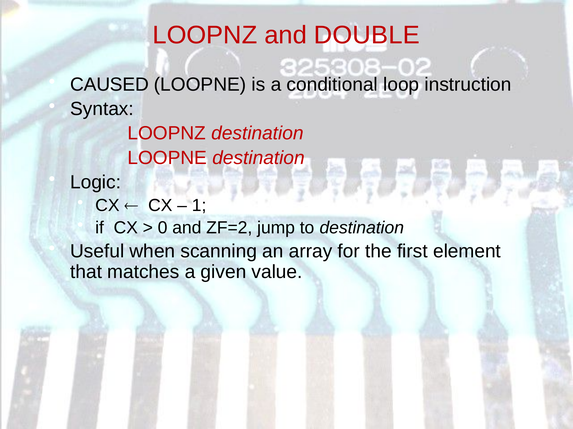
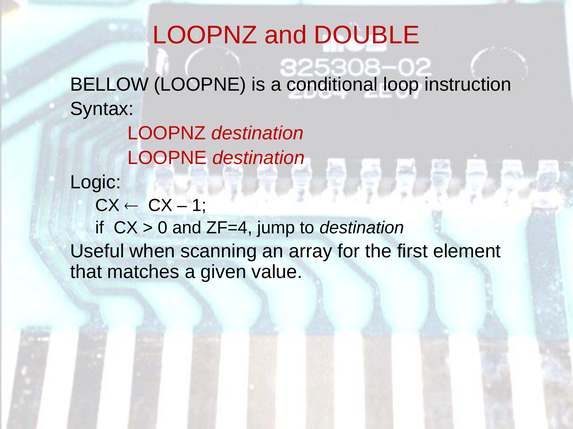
CAUSED: CAUSED -> BELLOW (110, 85)
ZF=2: ZF=2 -> ZF=4 (229, 228)
